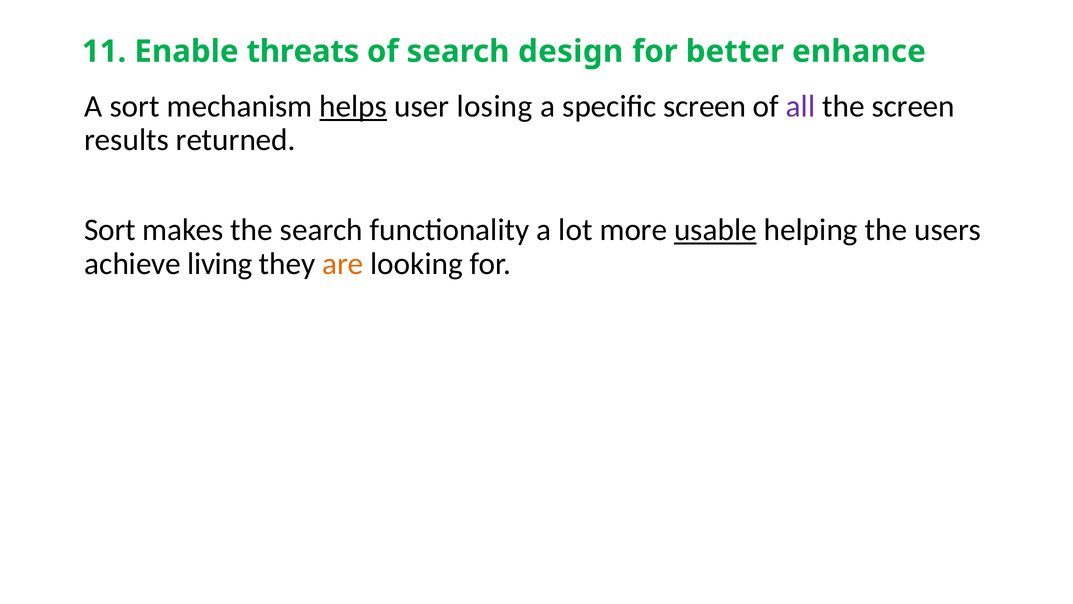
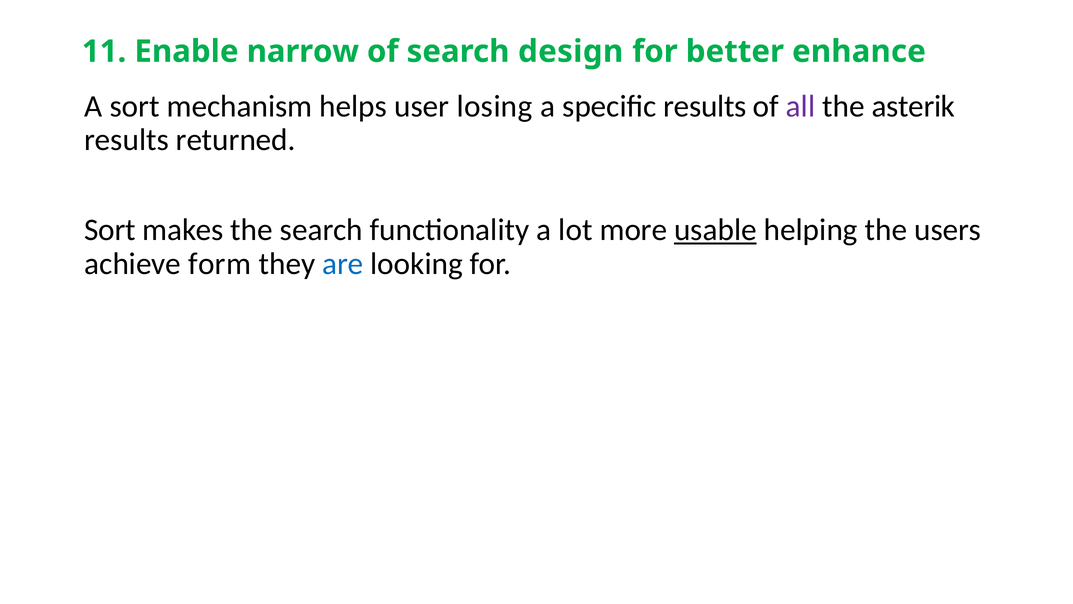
threats: threats -> narrow (303, 51)
helps underline: present -> none (353, 106)
specific screen: screen -> results (705, 106)
the screen: screen -> asterik (913, 106)
living: living -> form (220, 264)
are colour: orange -> blue (343, 264)
